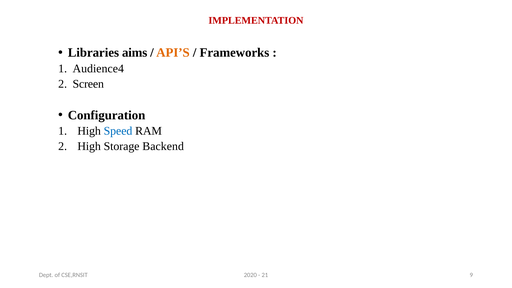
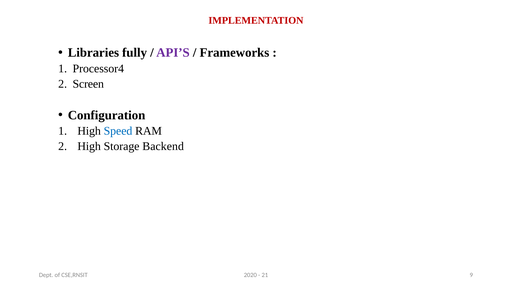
aims: aims -> fully (135, 53)
API’S colour: orange -> purple (173, 53)
Audience4: Audience4 -> Processor4 (98, 69)
